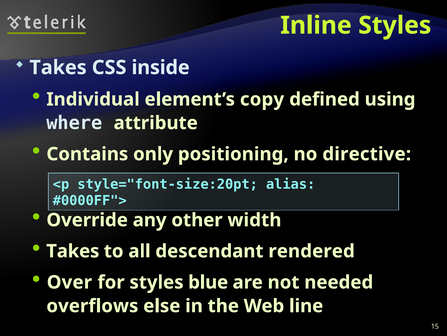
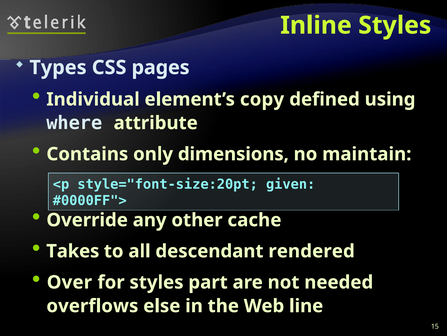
Takes: Takes -> Types (58, 67)
inside: inside -> pages (161, 67)
positioning: positioning -> dimensions (233, 154)
directive: directive -> maintain (367, 154)
alias: alias -> given (291, 184)
width: width -> cache (254, 220)
blue: blue -> part (208, 282)
